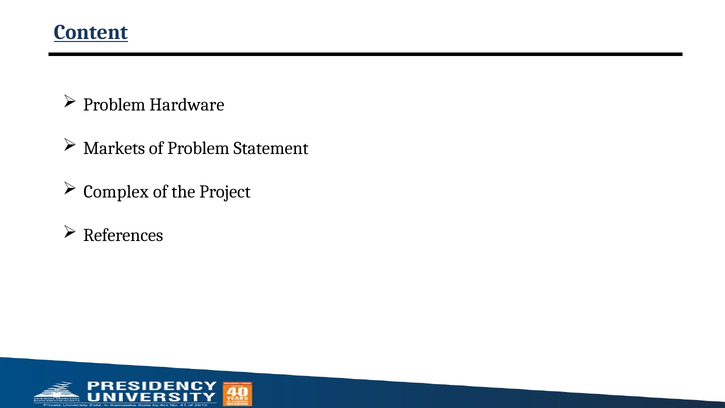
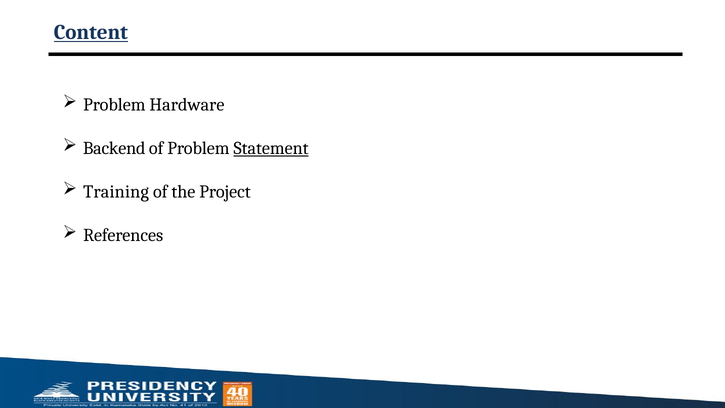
Markets: Markets -> Backend (114, 148)
Statement underline: none -> present (271, 148)
Complex: Complex -> Training (116, 192)
